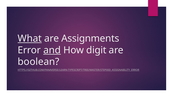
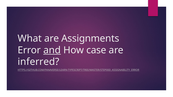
What underline: present -> none (30, 39)
digit: digit -> case (96, 50)
boolean: boolean -> inferred (38, 62)
